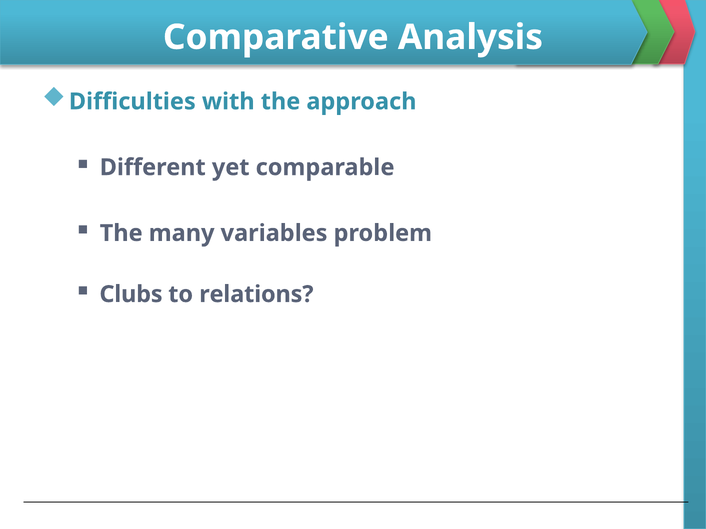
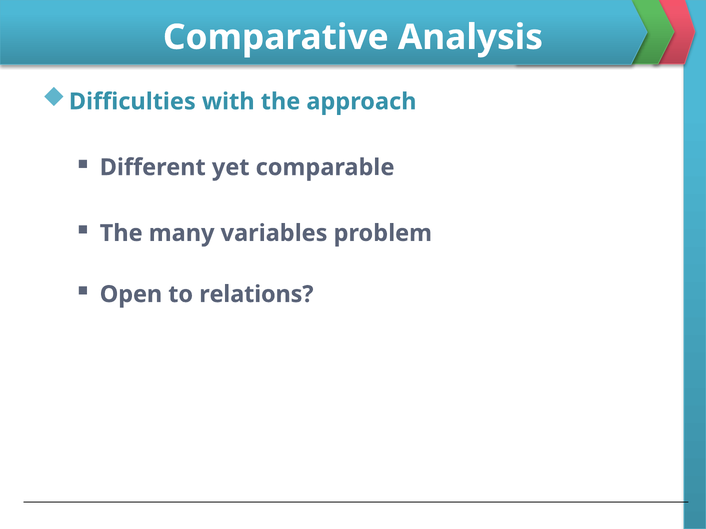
Clubs: Clubs -> Open (131, 295)
